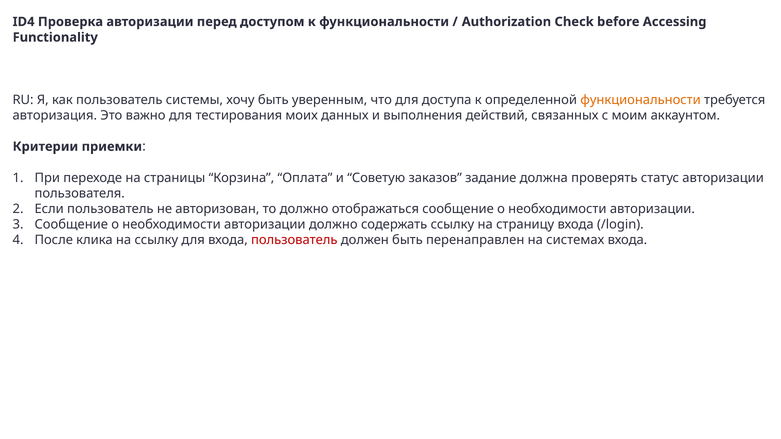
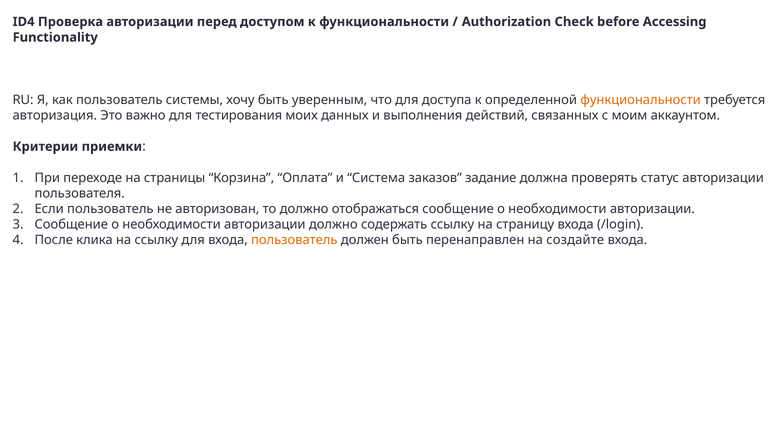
Советую: Советую -> Система (376, 178)
пользователь colour: red -> orange (294, 240)
системах: системах -> создайте (575, 240)
